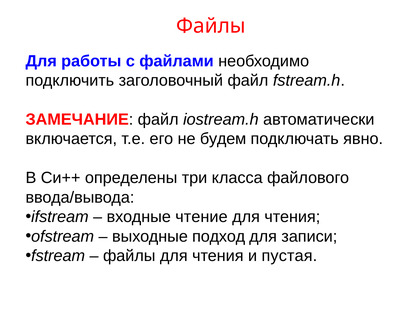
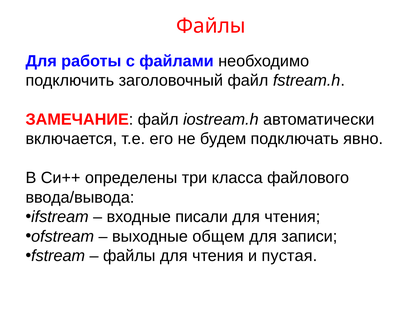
чтение: чтение -> писали (202, 217)
подход: подход -> общем (219, 236)
